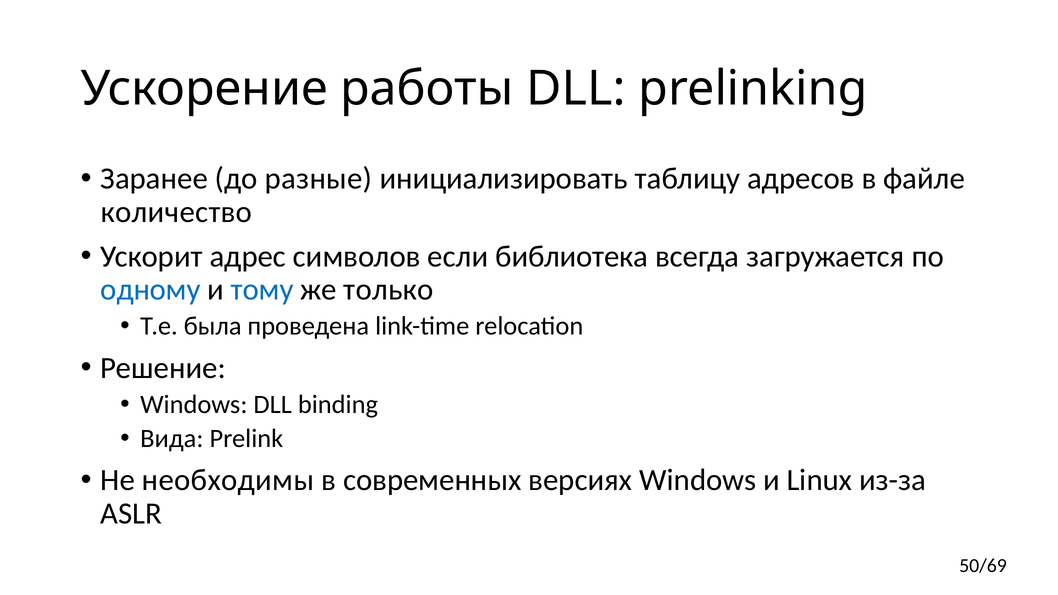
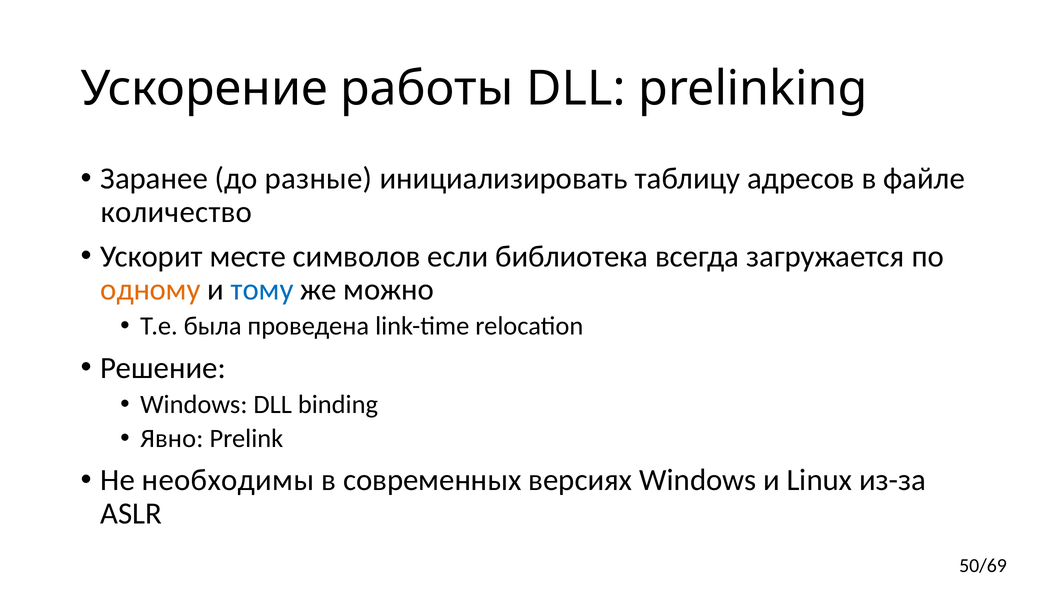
адрес: адрес -> месте (248, 256)
одному colour: blue -> orange (151, 290)
только: только -> можно (389, 290)
Вида: Вида -> Явно (172, 439)
